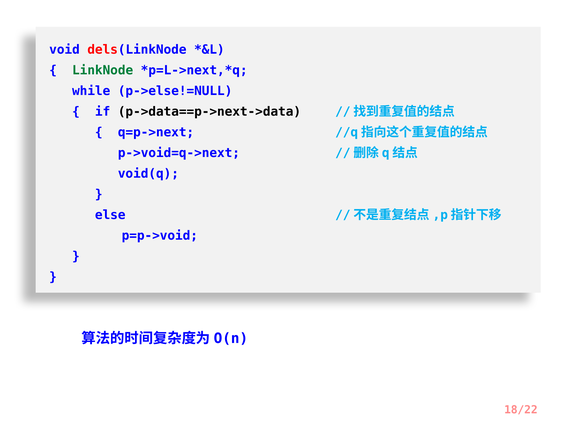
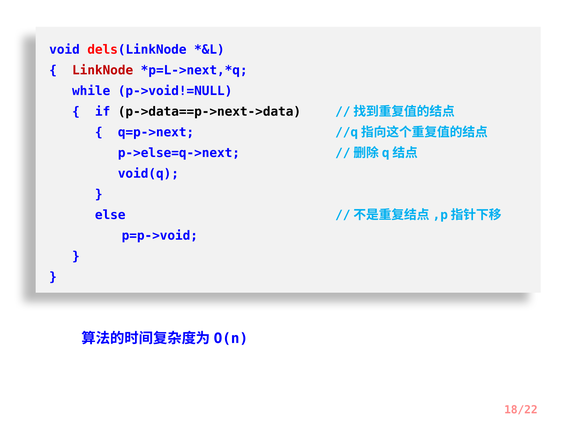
LinkNode colour: green -> red (103, 70)
p->else!=NULL: p->else!=NULL -> p->void!=NULL (175, 91)
p->void=q->next: p->void=q->next -> p->else=q->next (179, 153)
